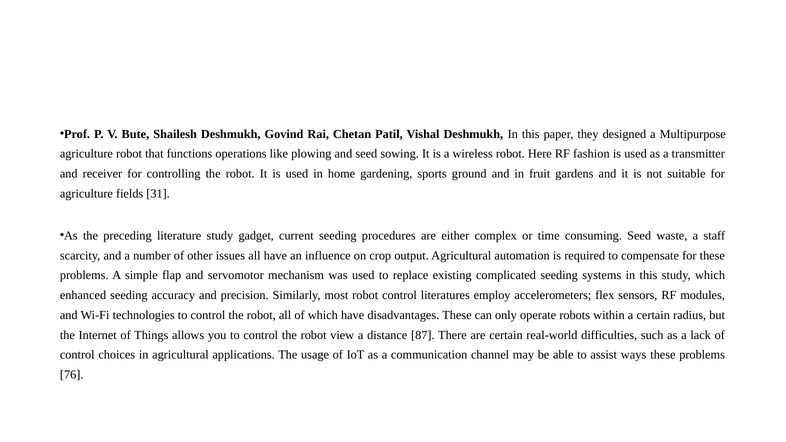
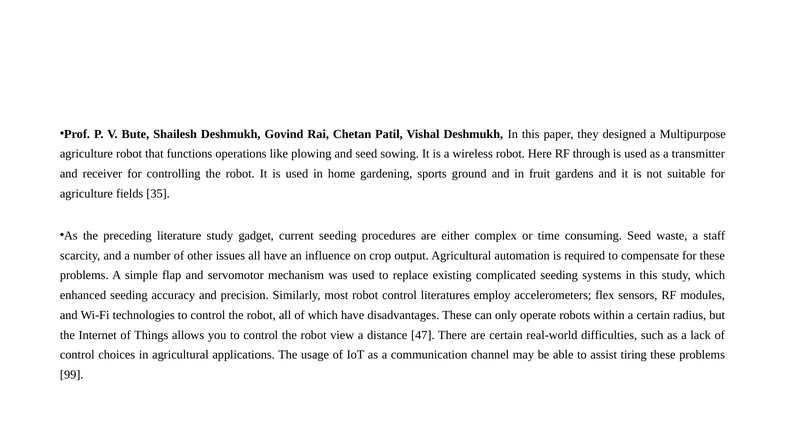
fashion: fashion -> through (591, 154)
31: 31 -> 35 (158, 194)
87: 87 -> 47 (423, 335)
ways: ways -> tiring (634, 355)
76: 76 -> 99 (72, 375)
